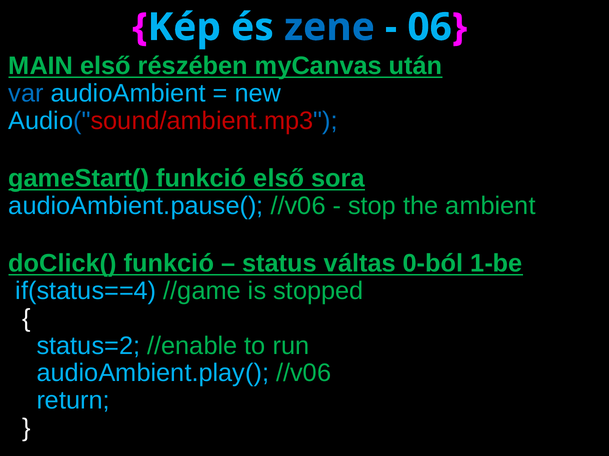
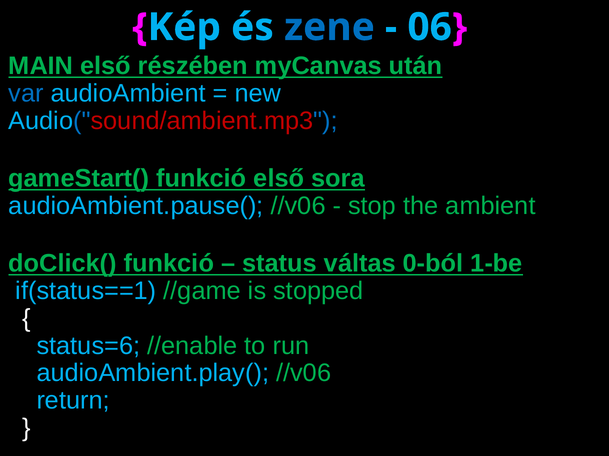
if(status==4: if(status==4 -> if(status==1 (86, 291)
status=2: status=2 -> status=6 (88, 346)
